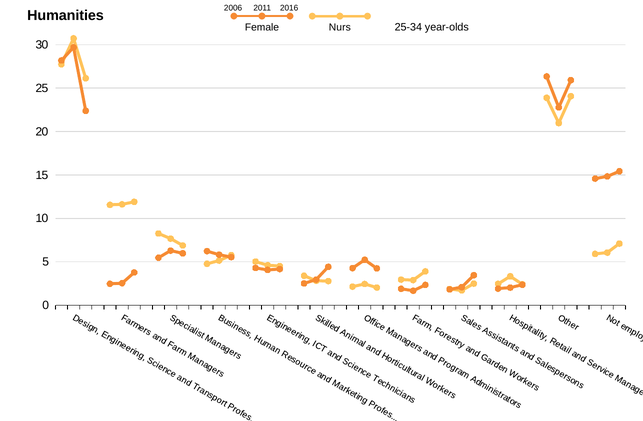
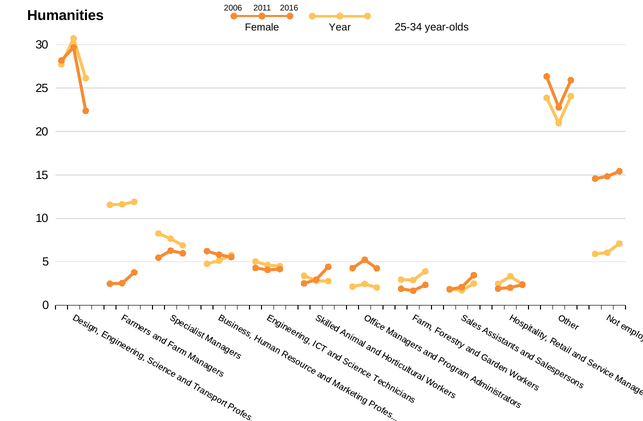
Nurs: Nurs -> Year (340, 27)
